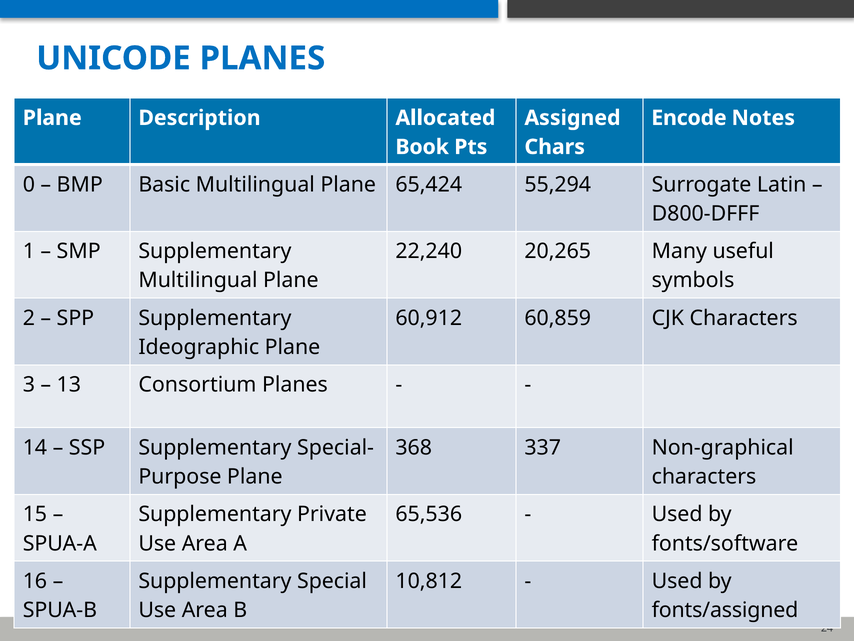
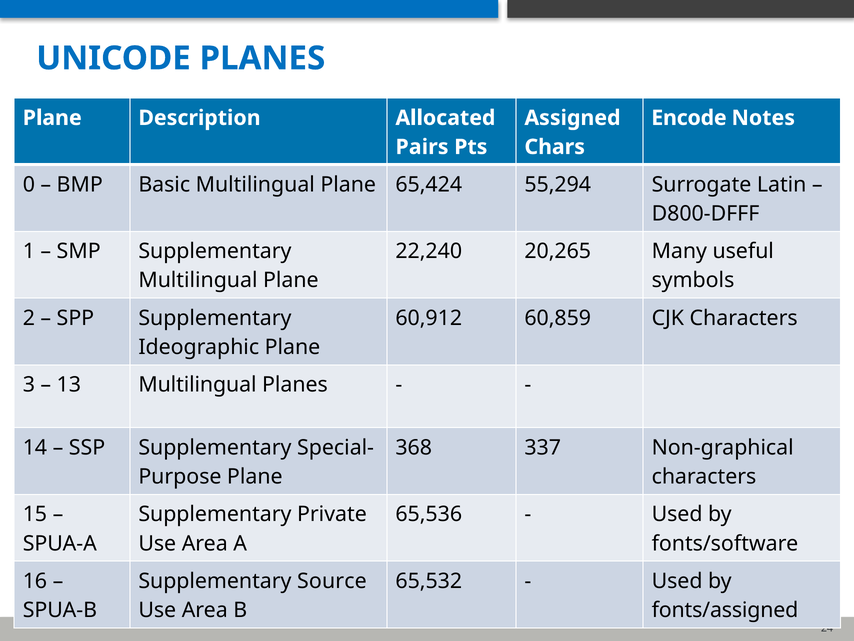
Book: Book -> Pairs (422, 147)
13 Consortium: Consortium -> Multilingual (197, 385)
Special: Special -> Source (332, 581)
10,812: 10,812 -> 65,532 (429, 581)
